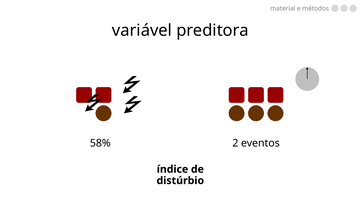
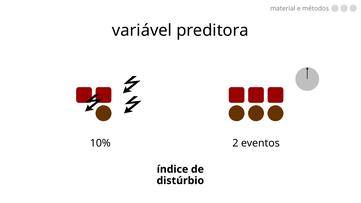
58%: 58% -> 10% (100, 143)
